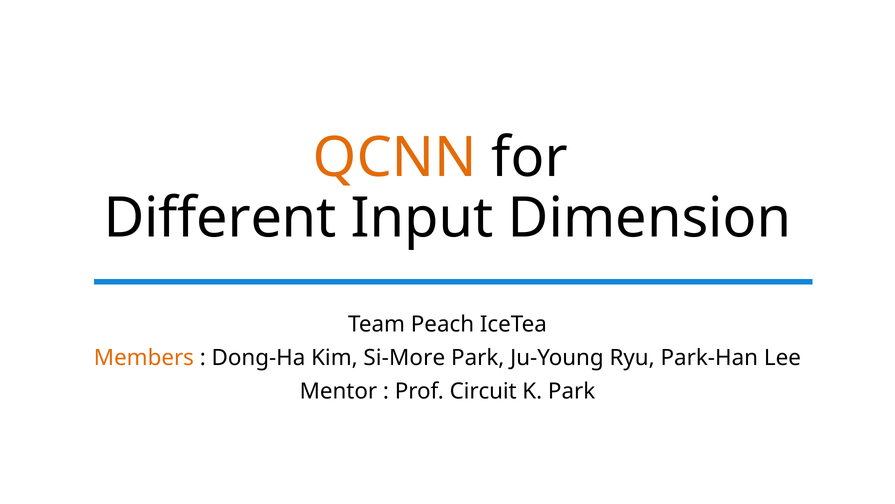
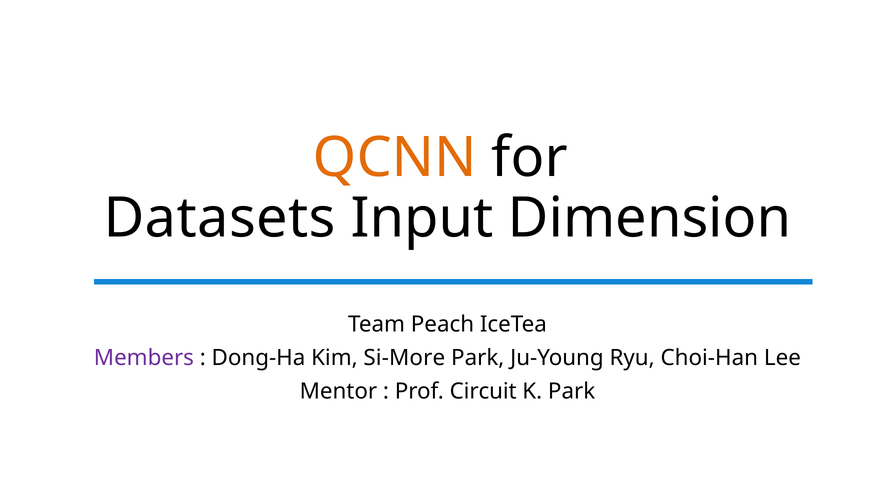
Different: Different -> Datasets (220, 218)
Members colour: orange -> purple (144, 357)
Park-Han: Park-Han -> Choi-Han (709, 357)
